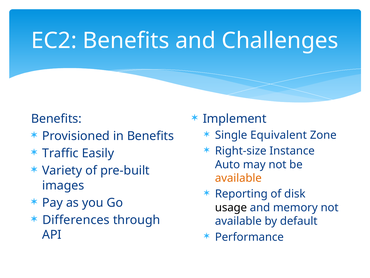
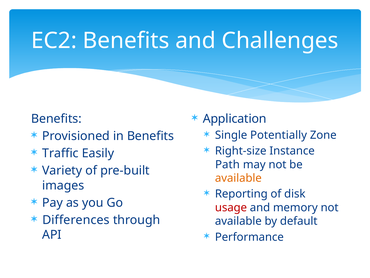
Implement: Implement -> Application (235, 119)
Equivalent: Equivalent -> Potentially (279, 135)
Auto: Auto -> Path (227, 164)
usage colour: black -> red (231, 207)
